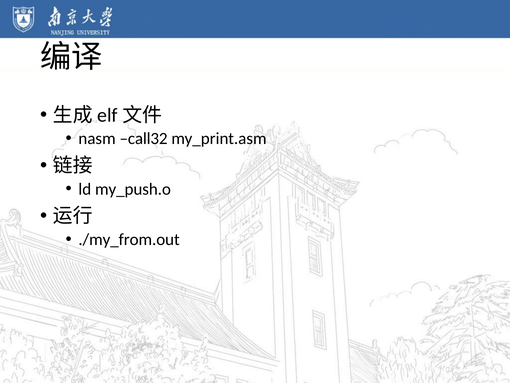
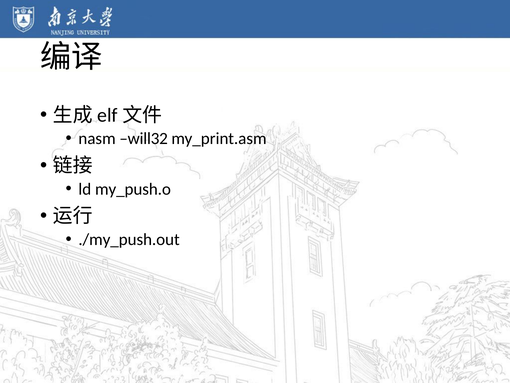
call32: call32 -> will32 (144, 138)
./my_from.out: ./my_from.out -> ./my_push.out (129, 239)
